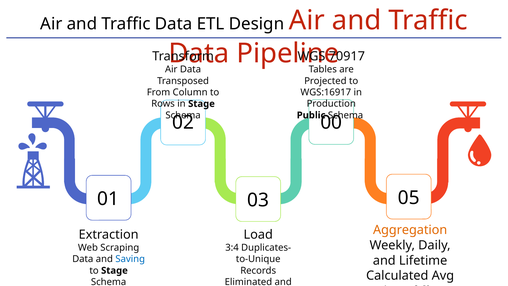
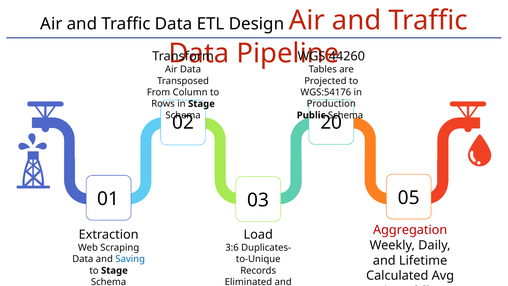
70917: 70917 -> 44260 (347, 56)
WGS:16917: WGS:16917 -> WGS:54176 (326, 92)
00: 00 -> 20 (331, 122)
Aggregation colour: orange -> red (410, 230)
3:4: 3:4 -> 3:6 (232, 247)
